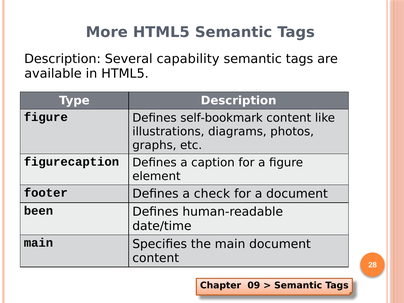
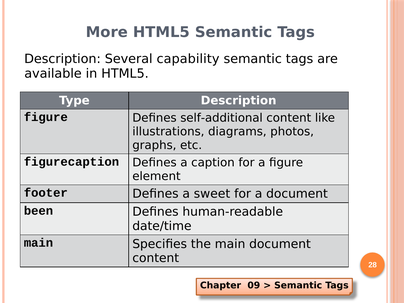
self-bookmark: self-bookmark -> self-additional (222, 118)
check: check -> sweet (212, 194)
